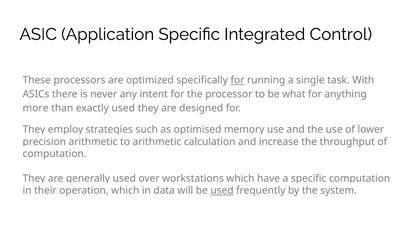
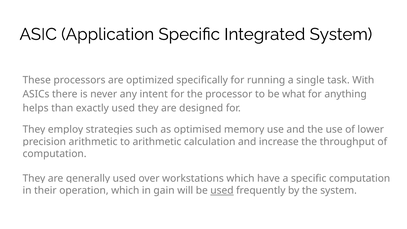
Integrated Control: Control -> System (341, 34)
for underline: present -> none (237, 80)
more: more -> helps (36, 108)
data: data -> gain (164, 191)
